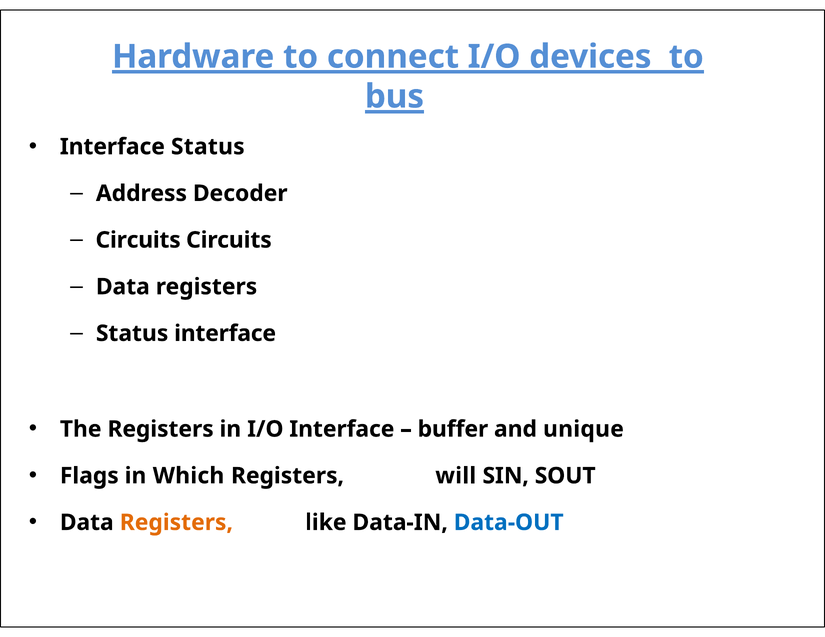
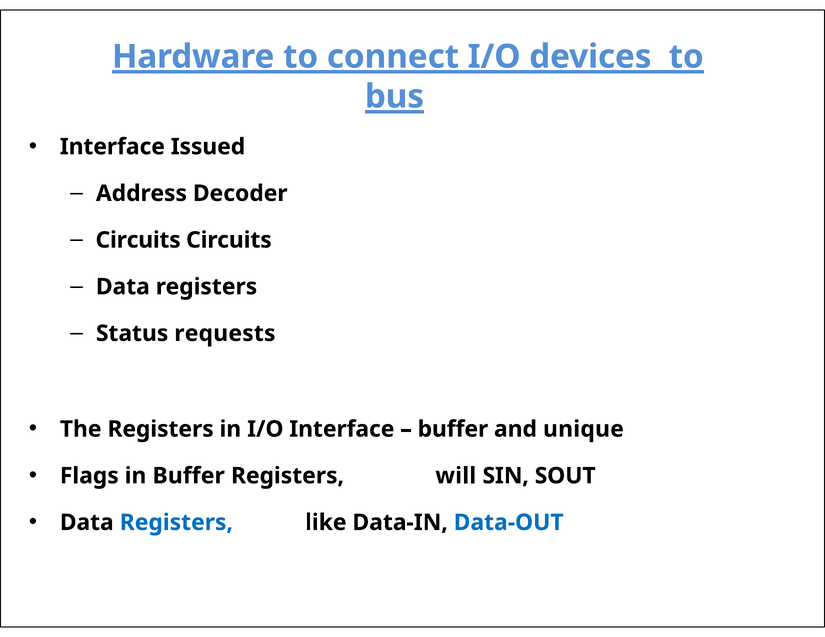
Interface Status: Status -> Issued (208, 147)
Status interface: interface -> requests (225, 334)
in Which: Which -> Buffer (189, 476)
Registers colour: orange -> blue (176, 523)
